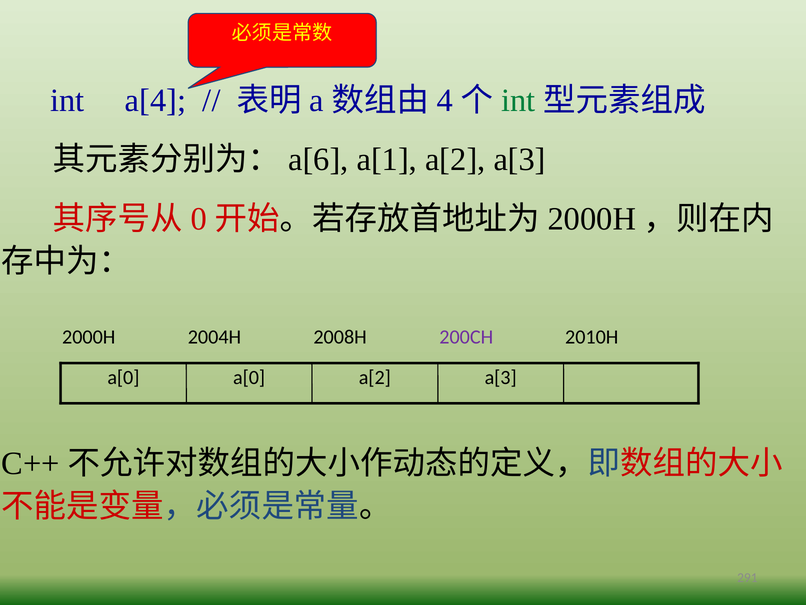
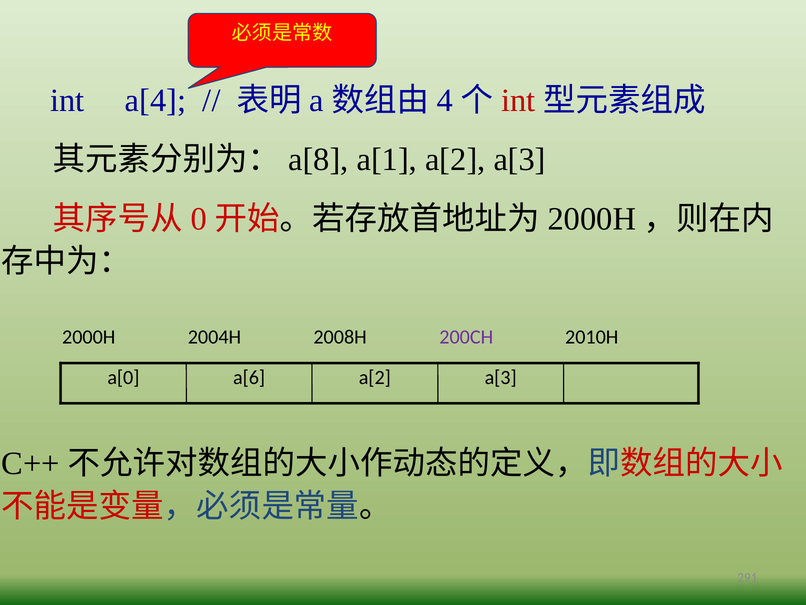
int colour: green -> red (518, 101)
a[6: a[6 -> a[8 (318, 160)
a[0: a[0 -> a[6 (249, 377)
